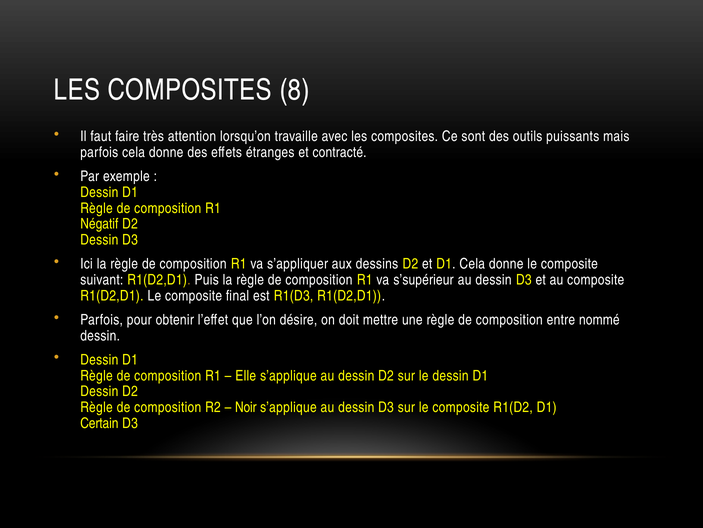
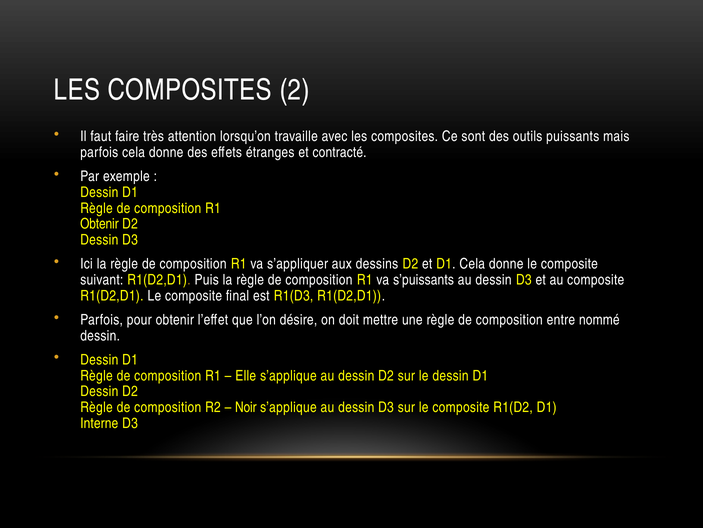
8: 8 -> 2 (295, 90)
Négatif: Négatif -> Obtenir (99, 224)
s’supérieur: s’supérieur -> s’puissants (424, 279)
Certain: Certain -> Interne (99, 423)
